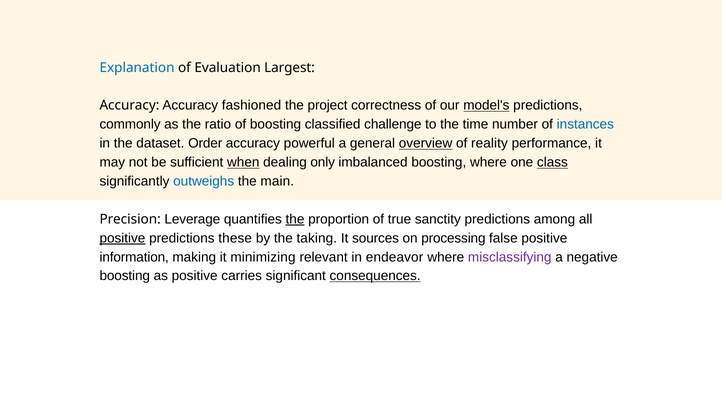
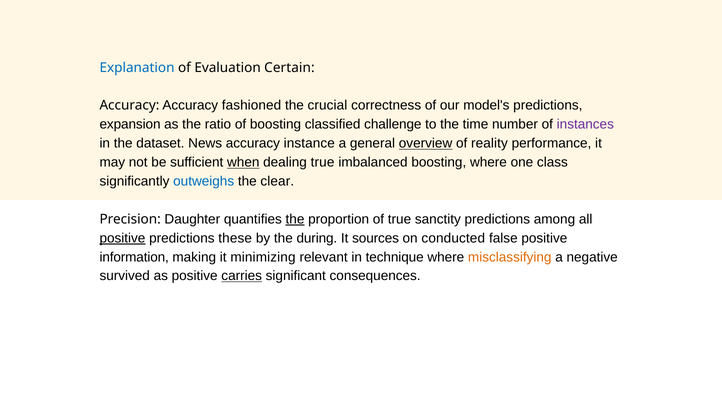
Largest: Largest -> Certain (289, 68)
project: project -> crucial (327, 106)
model's underline: present -> none (486, 106)
commonly: commonly -> expansion (130, 124)
instances colour: blue -> purple (585, 124)
Order: Order -> News (205, 143)
powerful: powerful -> instance (309, 143)
dealing only: only -> true (323, 162)
class underline: present -> none (552, 162)
main: main -> clear (277, 181)
Leverage: Leverage -> Daughter (192, 219)
taking: taking -> during (317, 238)
processing: processing -> conducted (453, 238)
endeavor: endeavor -> technique (395, 257)
misclassifying colour: purple -> orange (510, 257)
boosting: boosting -> survived (125, 276)
carries underline: none -> present (242, 276)
consequences underline: present -> none (375, 276)
